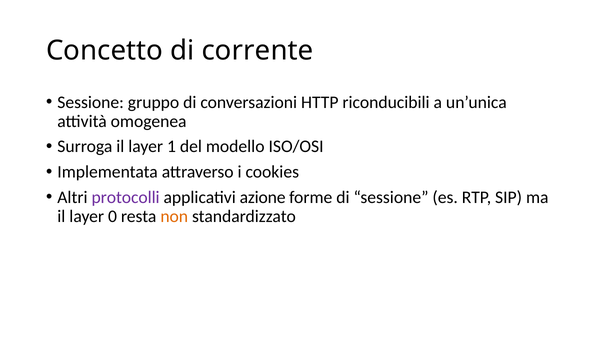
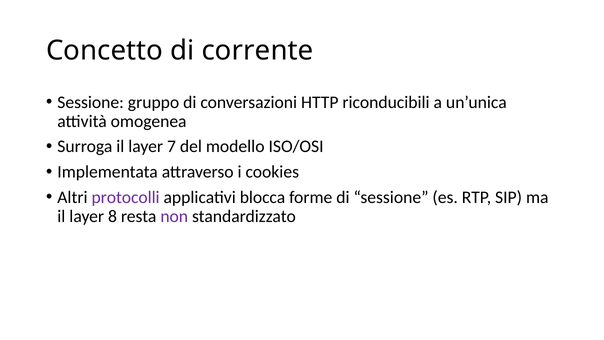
1: 1 -> 7 (172, 146)
azione: azione -> blocca (263, 197)
0: 0 -> 8 (113, 216)
non colour: orange -> purple (174, 216)
